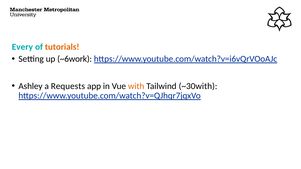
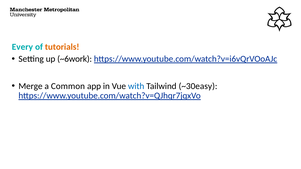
Ashley: Ashley -> Merge (30, 86)
Requests: Requests -> Common (68, 86)
with colour: orange -> blue (136, 86)
~30with: ~30with -> ~30easy (198, 86)
